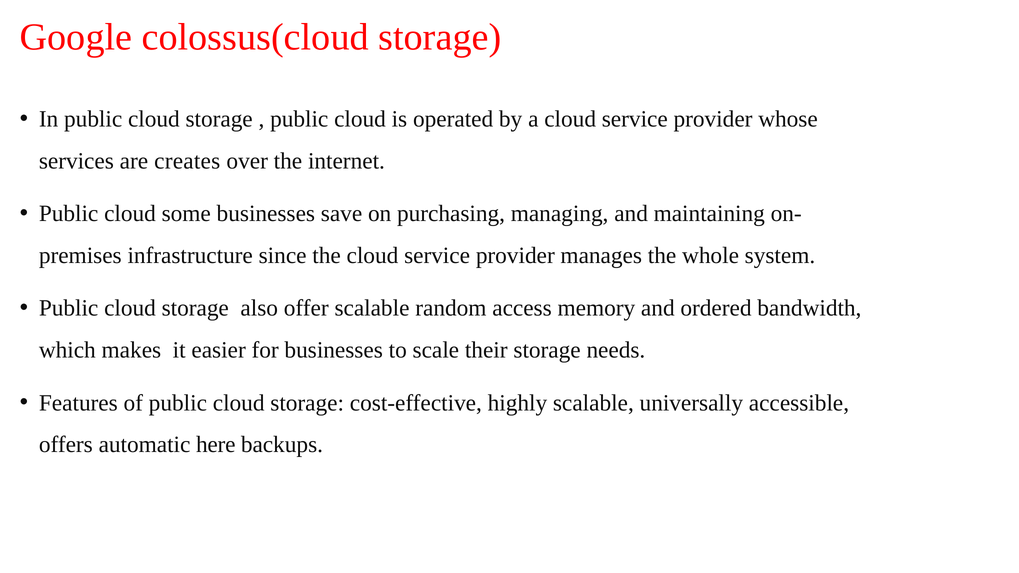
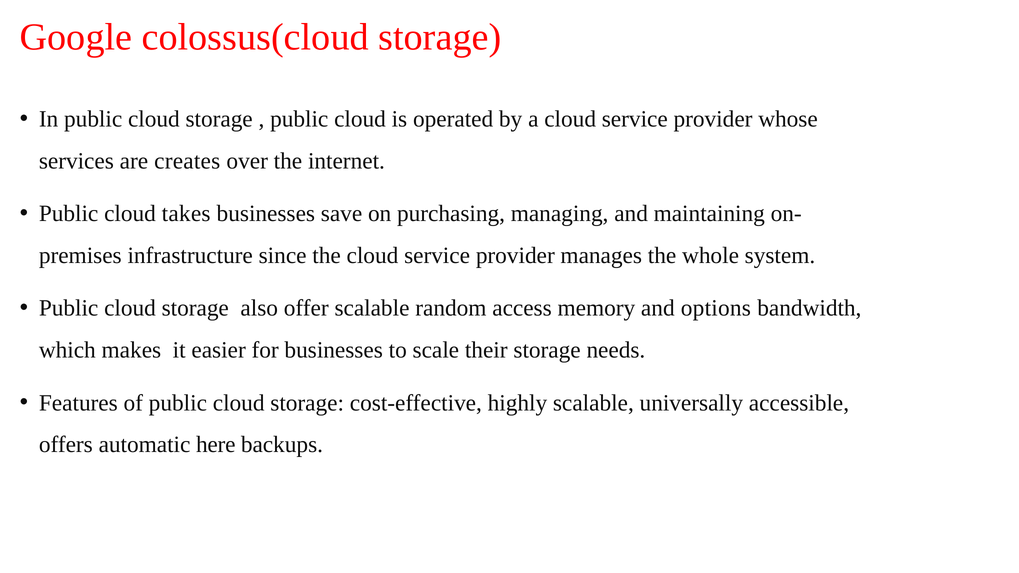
some: some -> takes (186, 214)
ordered: ordered -> options (716, 308)
